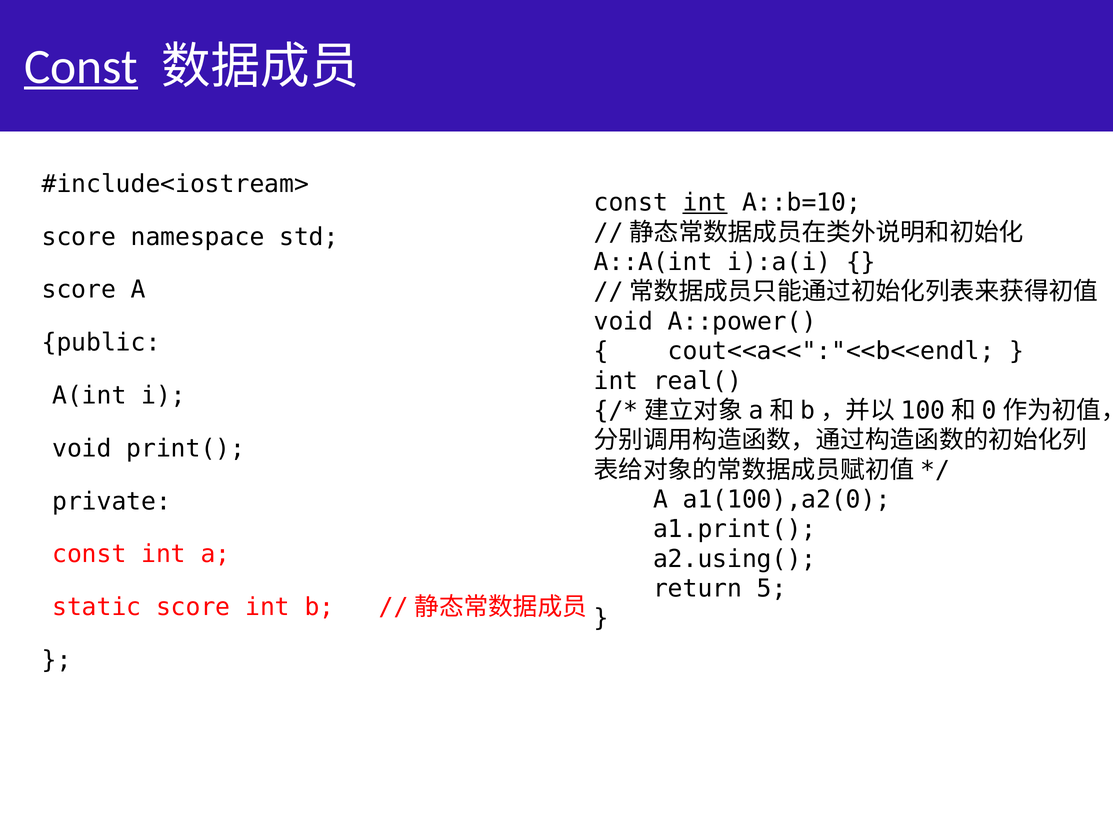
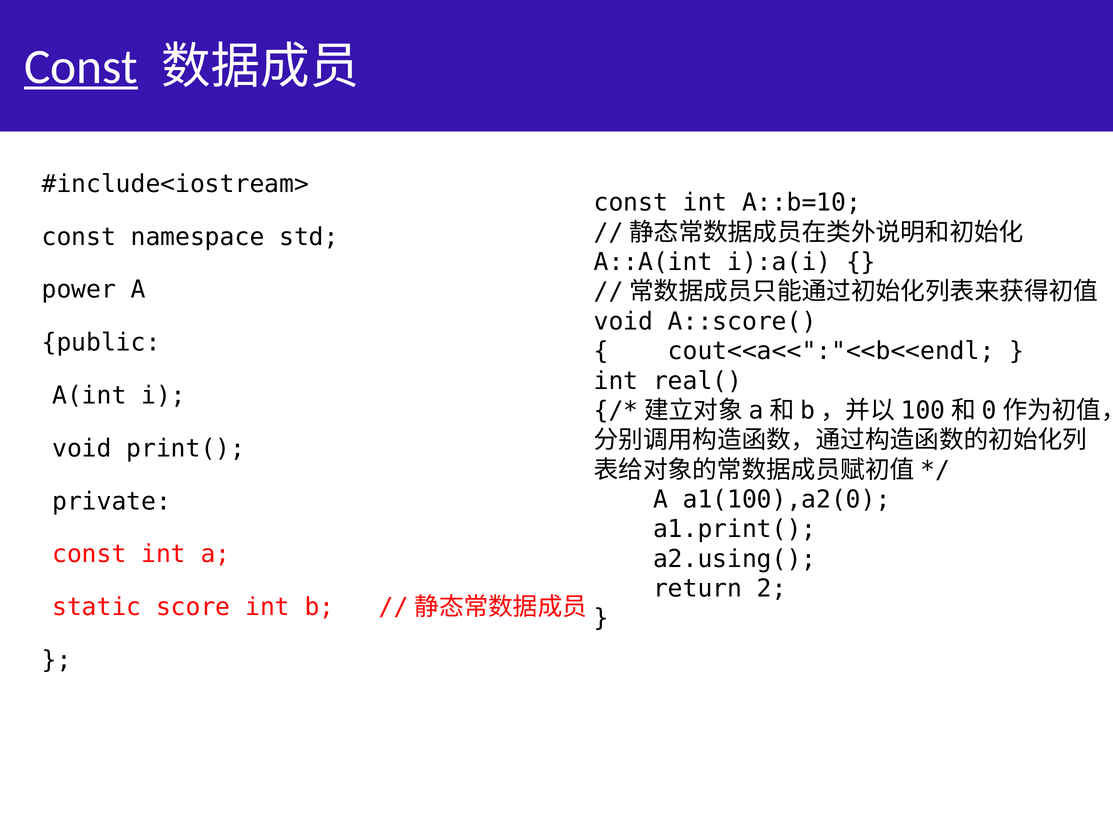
int underline: present -> none (705, 203)
score: score -> const (79, 237)
score: score -> power (79, 290)
A::power(: A::power( -> A::score( (742, 321)
5: 5 -> 2 (772, 588)
